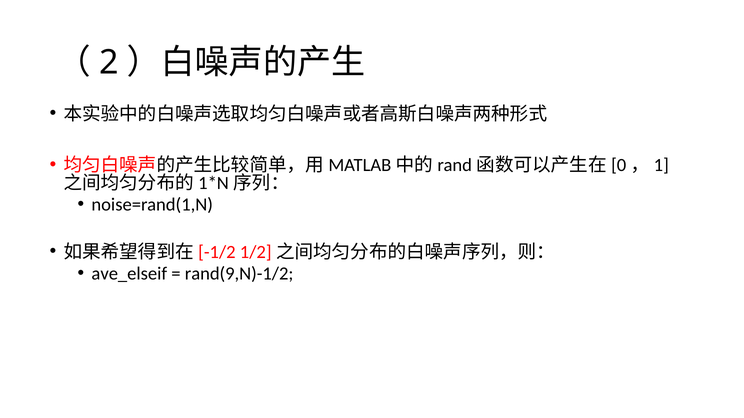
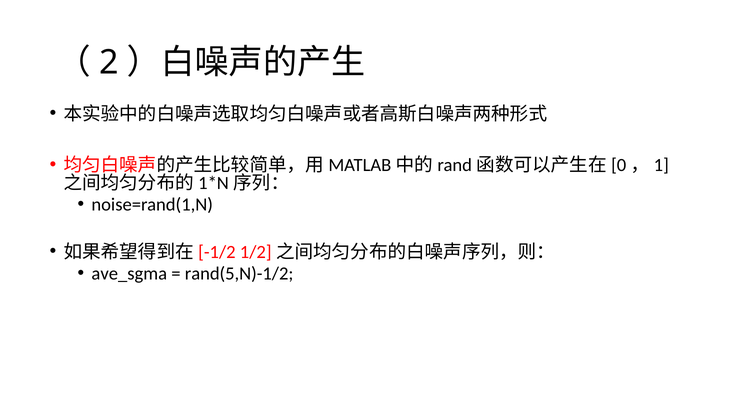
ave_elseif: ave_elseif -> ave_sgma (129, 274)
rand(9,N)-1/2: rand(9,N)-1/2 -> rand(5,N)-1/2 (239, 274)
